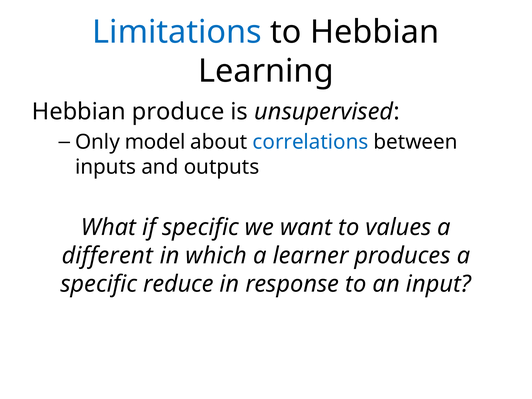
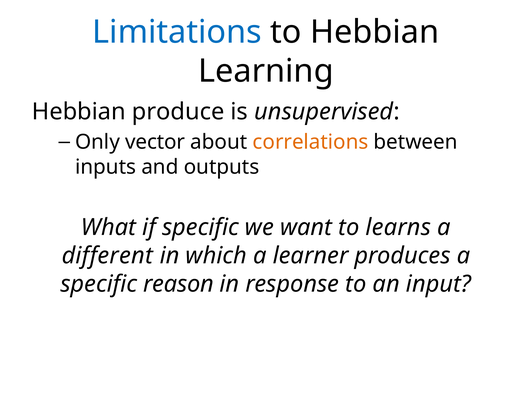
model: model -> vector (155, 142)
correlations colour: blue -> orange (310, 142)
values: values -> learns (398, 227)
reduce: reduce -> reason (178, 284)
